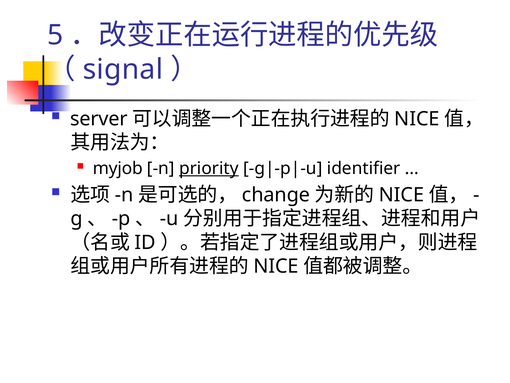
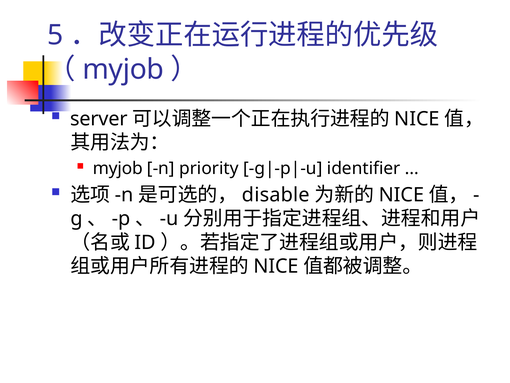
signal: signal -> myjob (123, 69)
priority underline: present -> none (209, 168)
change: change -> disable (276, 195)
